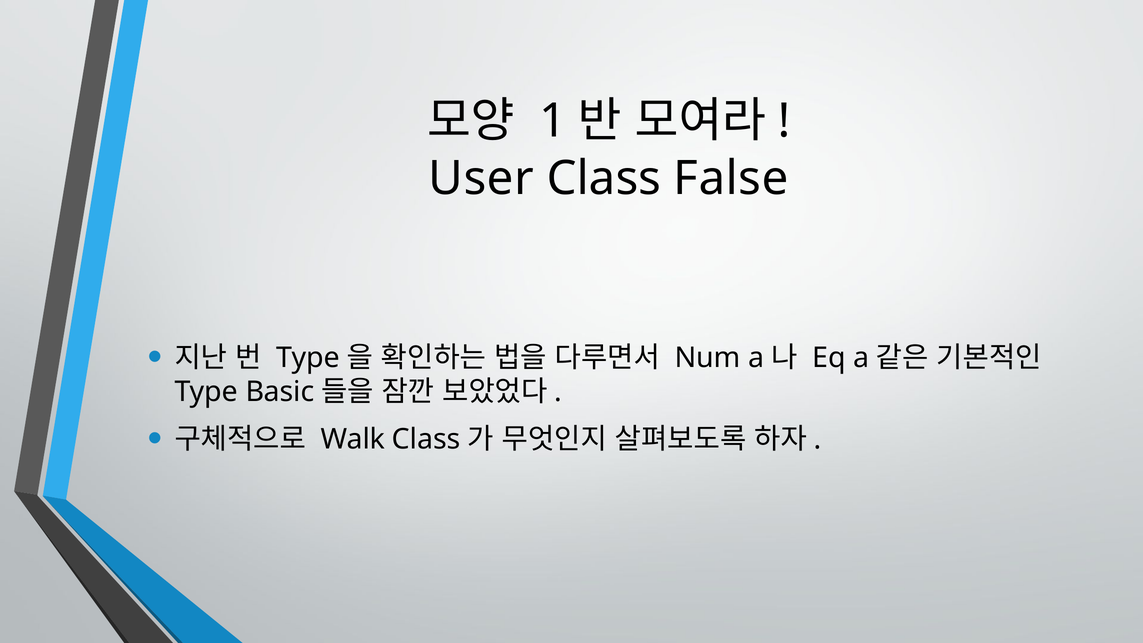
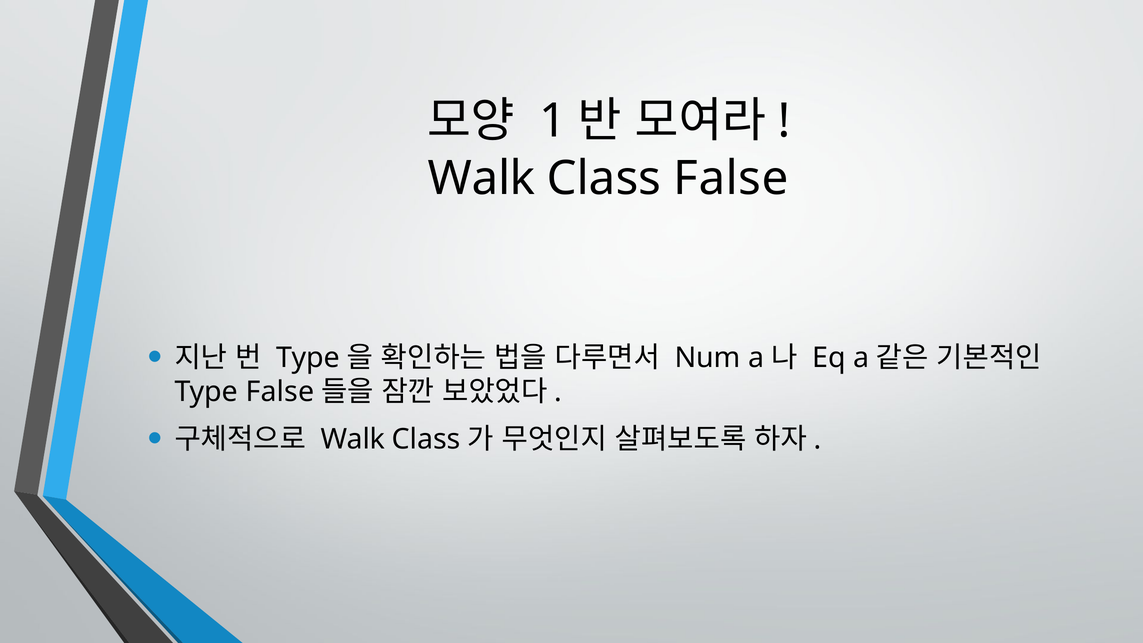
User: User -> Walk (482, 178)
Type Basic: Basic -> False (280, 392)
